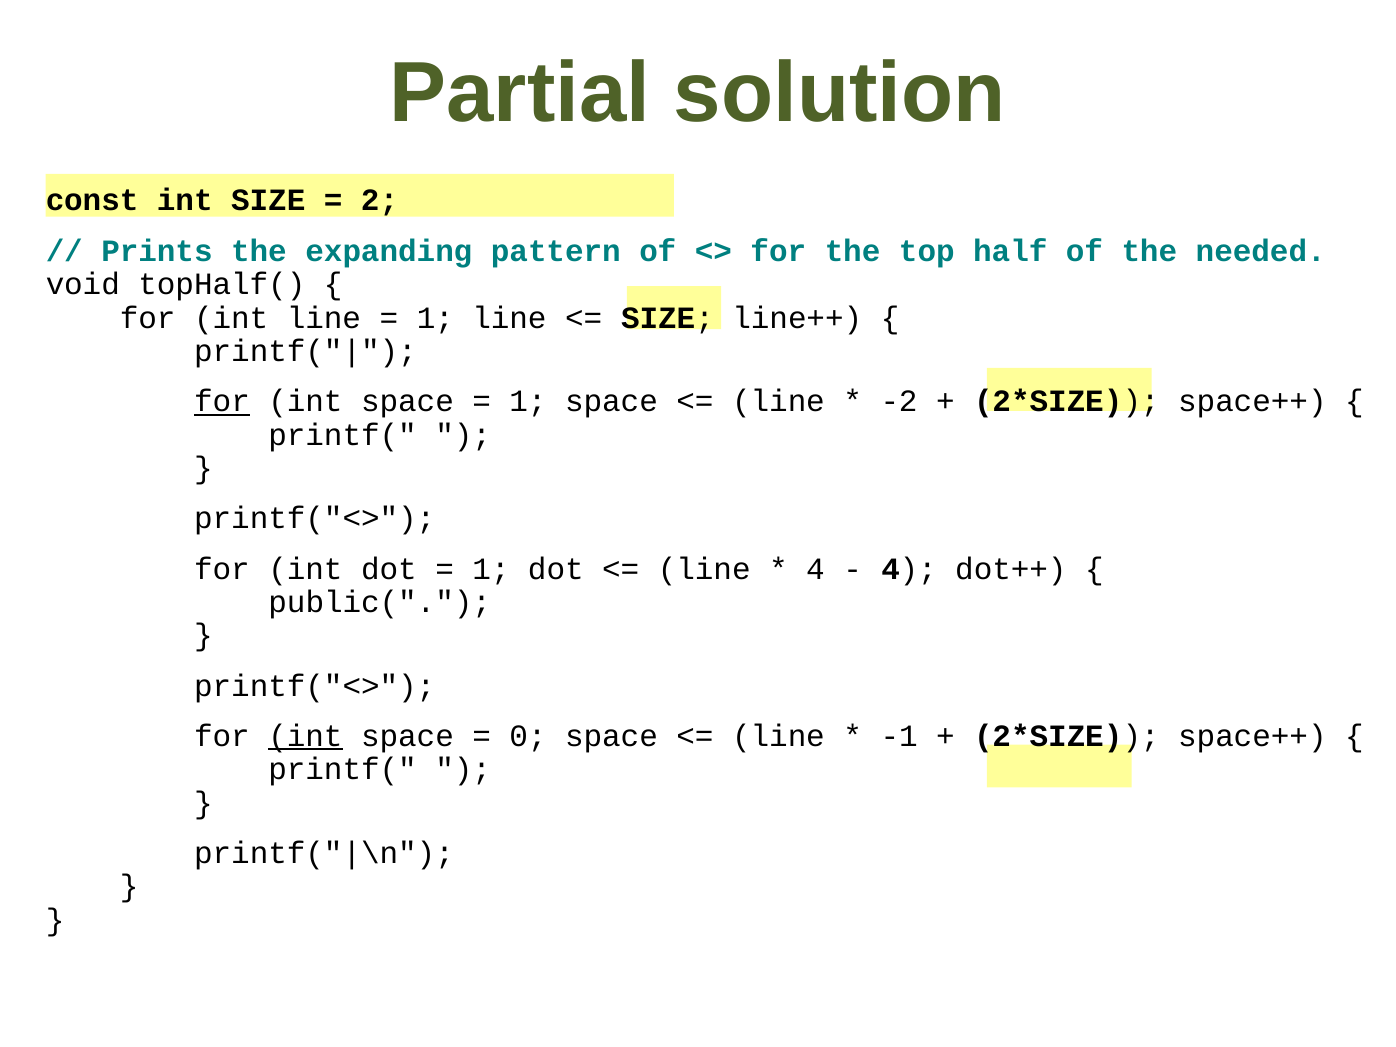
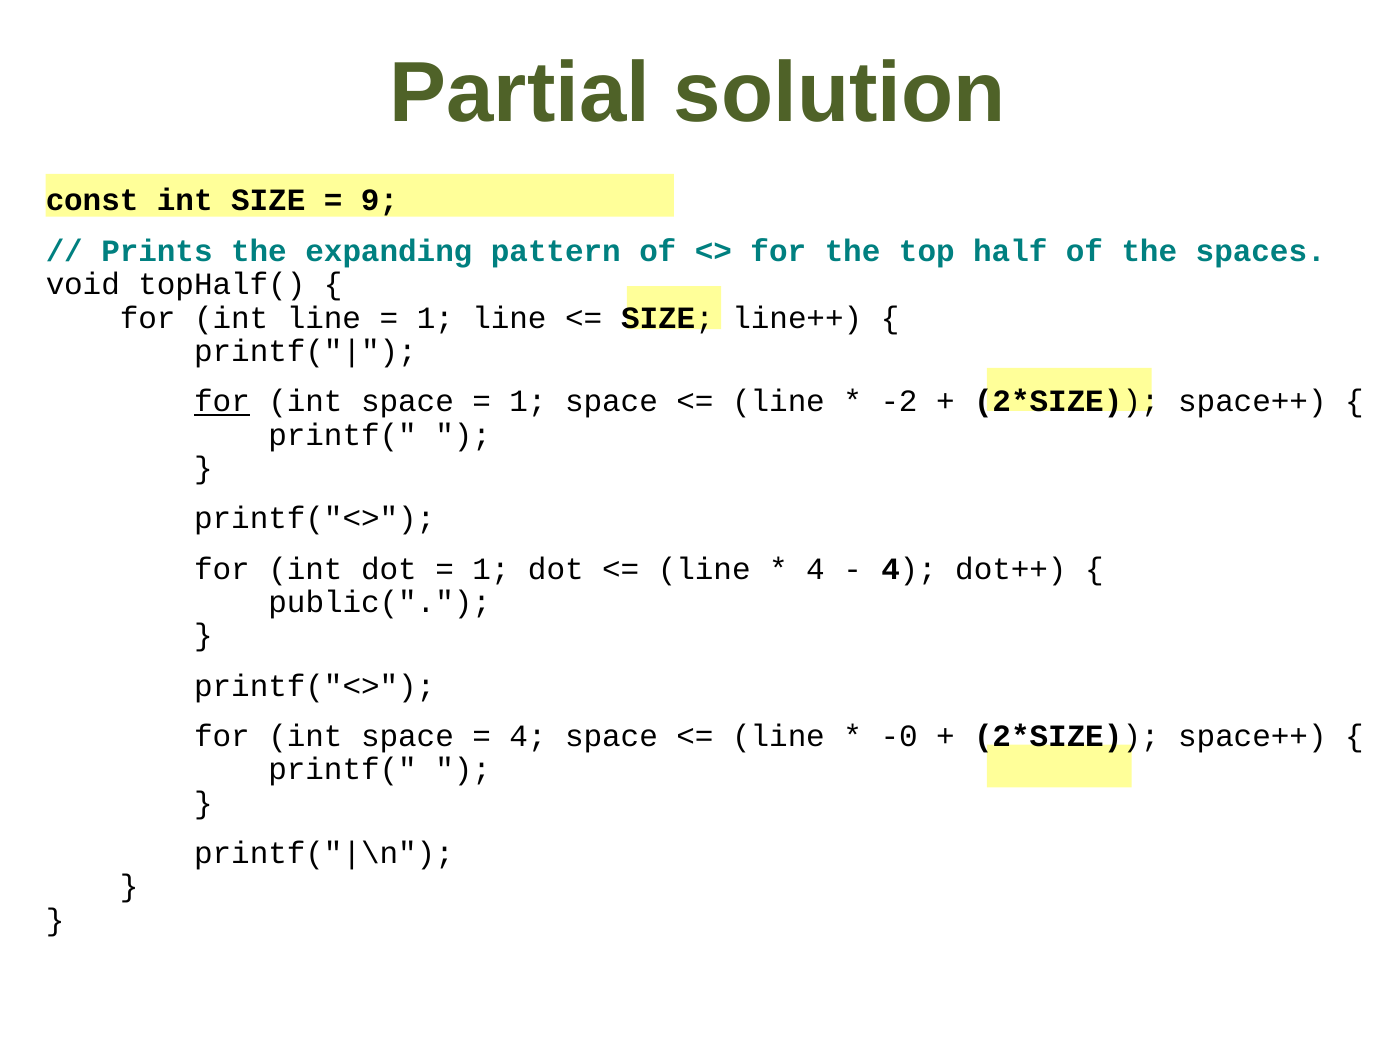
2: 2 -> 9 (380, 201)
needed: needed -> spaces (1261, 251)
int underline: present -> none (305, 736)
0: 0 -> 4 (528, 736)
-1: -1 -> -0 (899, 736)
